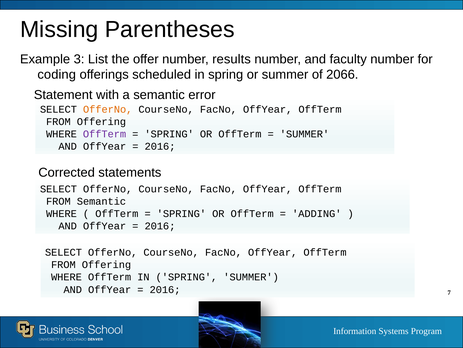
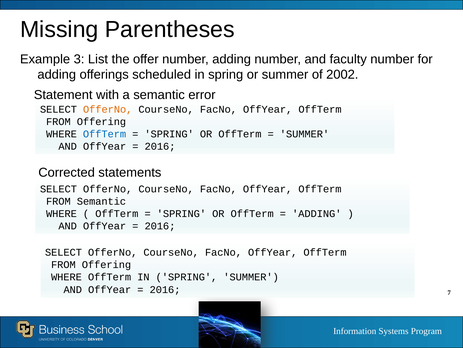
number results: results -> adding (232, 59)
coding: coding -> adding (57, 74)
2066: 2066 -> 2002 (342, 74)
OffTerm colour: purple -> blue (105, 134)
